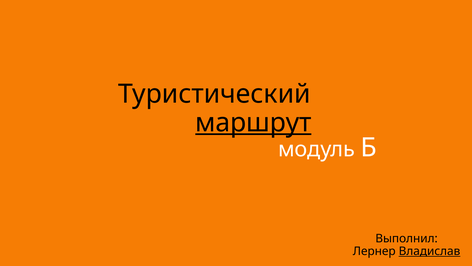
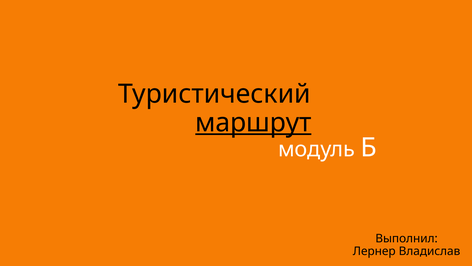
Владислав underline: present -> none (429, 251)
